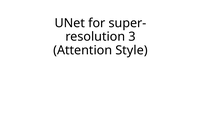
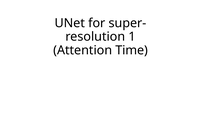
3: 3 -> 1 (132, 37)
Style: Style -> Time (132, 50)
